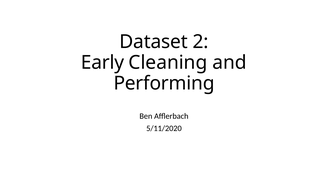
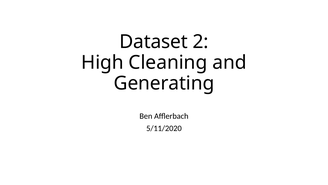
Early: Early -> High (102, 62)
Performing: Performing -> Generating (164, 83)
